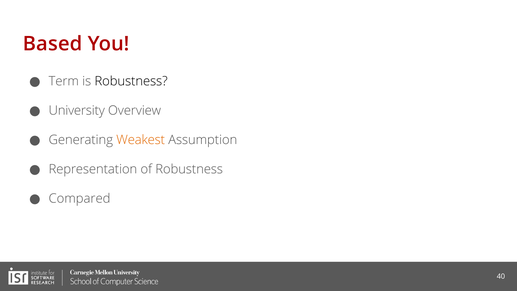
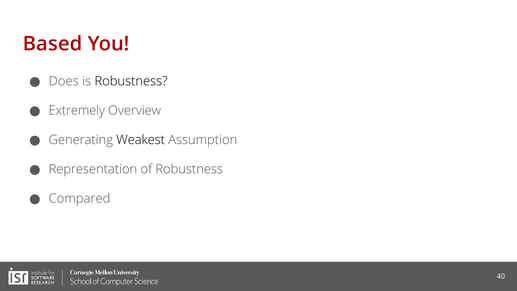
Term: Term -> Does (64, 81)
University: University -> Extremely (77, 111)
Weakest colour: orange -> black (141, 140)
